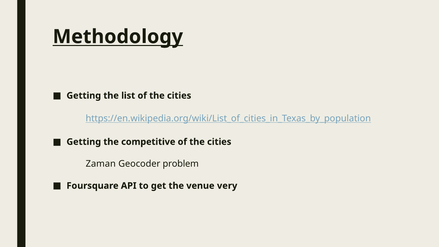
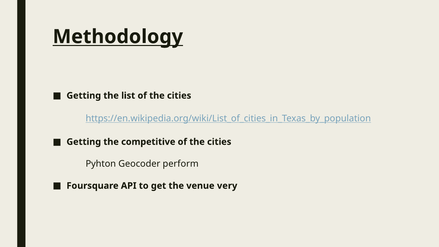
Zaman: Zaman -> Pyhton (101, 164)
problem: problem -> perform (181, 164)
